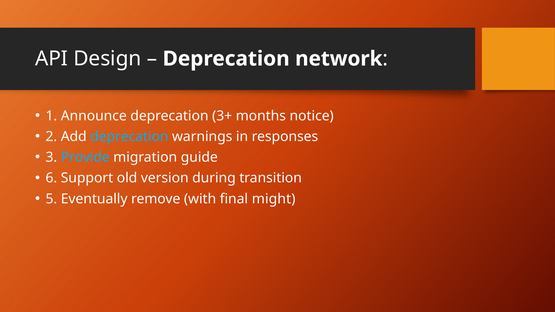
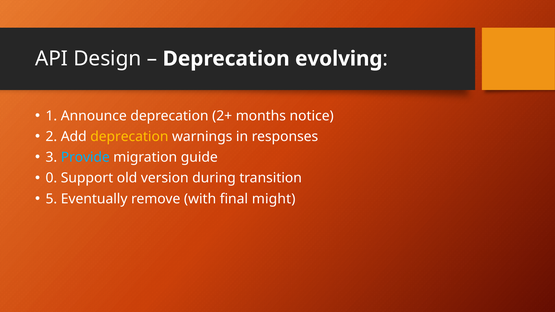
network: network -> evolving (339, 59)
3+: 3+ -> 2+ (222, 116)
deprecation colour: light blue -> yellow (129, 137)
6: 6 -> 0 (51, 178)
